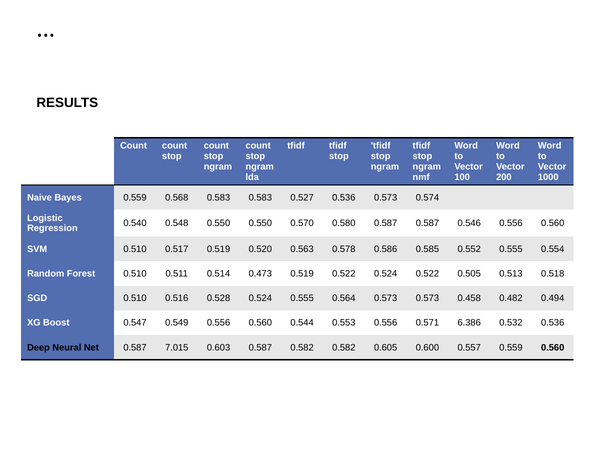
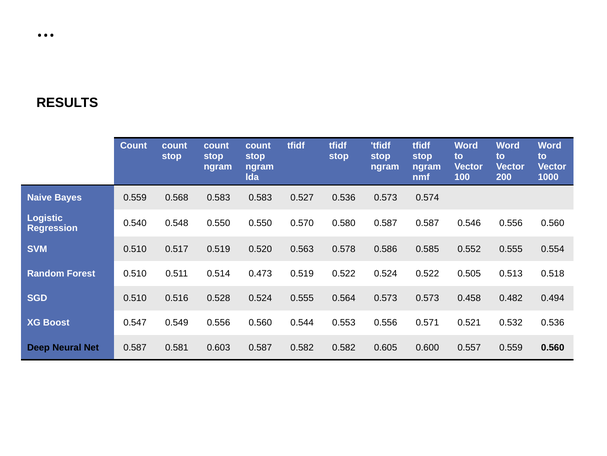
6.386: 6.386 -> 0.521 (469, 322)
7.015: 7.015 -> 0.581 (177, 347)
